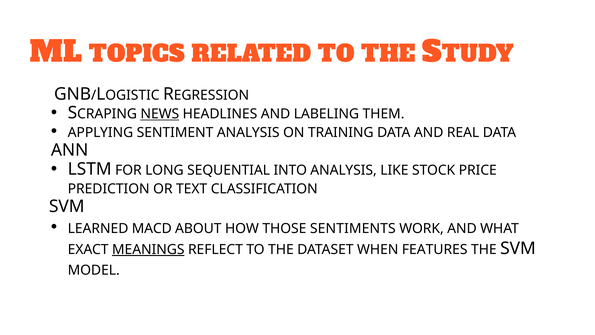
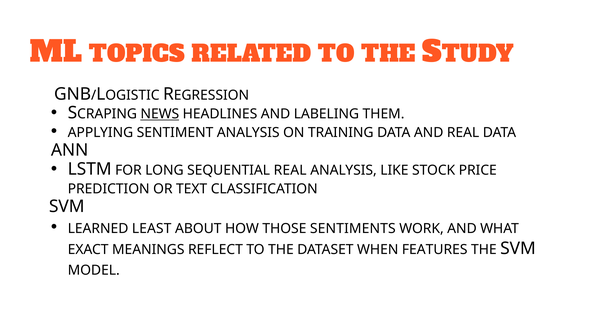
SEQUENTIAL INTO: INTO -> REAL (290, 170)
MACD: MACD -> LEAST (152, 228)
MEANINGS underline: present -> none (148, 249)
